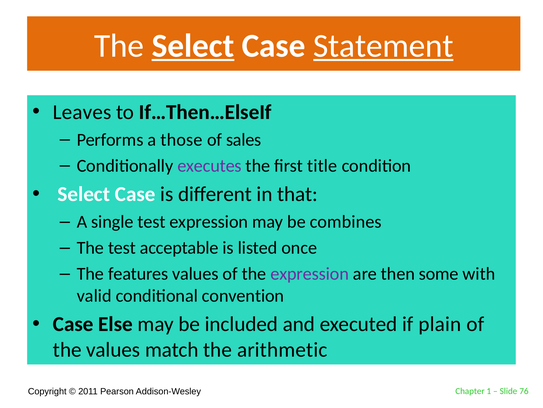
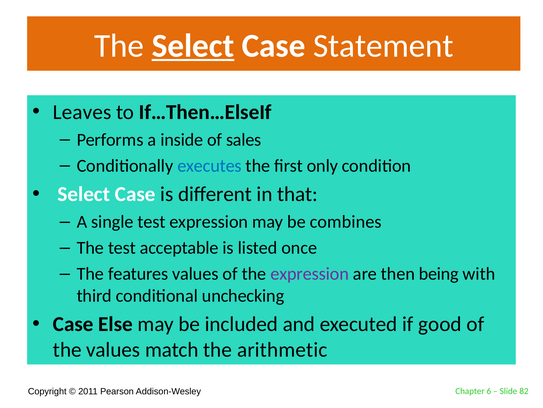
Statement underline: present -> none (383, 46)
those: those -> inside (182, 139)
executes colour: purple -> blue (209, 165)
title: title -> only (322, 165)
some: some -> being (439, 273)
valid: valid -> third (94, 295)
convention: convention -> unchecking (243, 295)
plain: plain -> good (440, 324)
1: 1 -> 6 (489, 390)
76: 76 -> 82 (524, 390)
